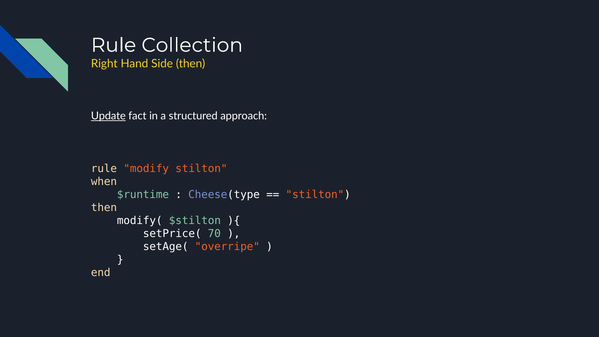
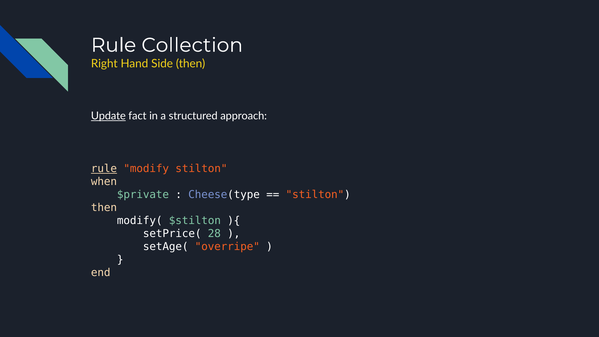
rule underline: none -> present (104, 169)
$runtime: $runtime -> $private (143, 194)
70: 70 -> 28 (214, 233)
